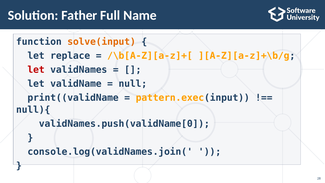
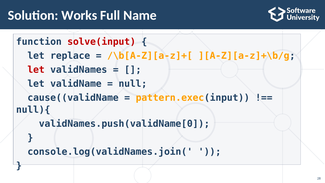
Father: Father -> Works (79, 15)
solve(input colour: orange -> red (102, 42)
print((validName: print((validName -> cause((validName (73, 98)
